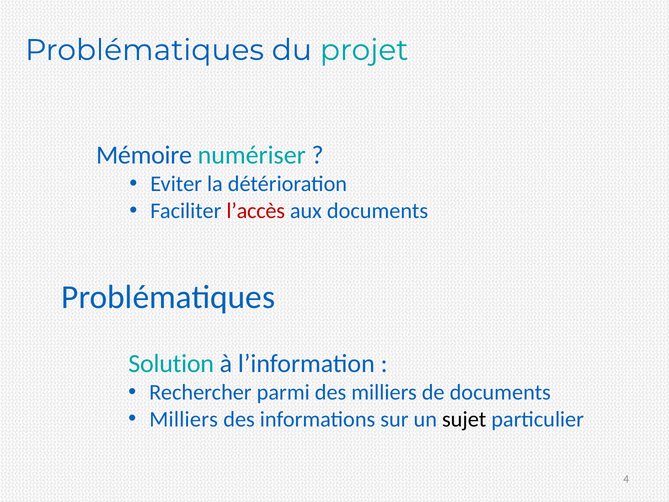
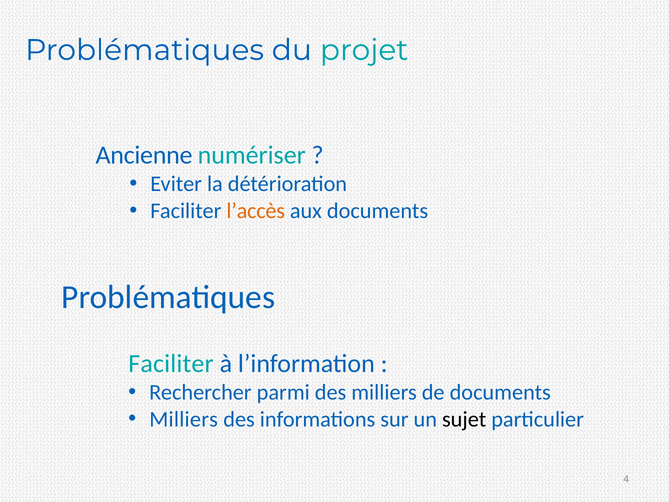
Mémoire: Mémoire -> Ancienne (144, 155)
l’accès colour: red -> orange (256, 211)
Solution: Solution -> Faciliter (171, 363)
